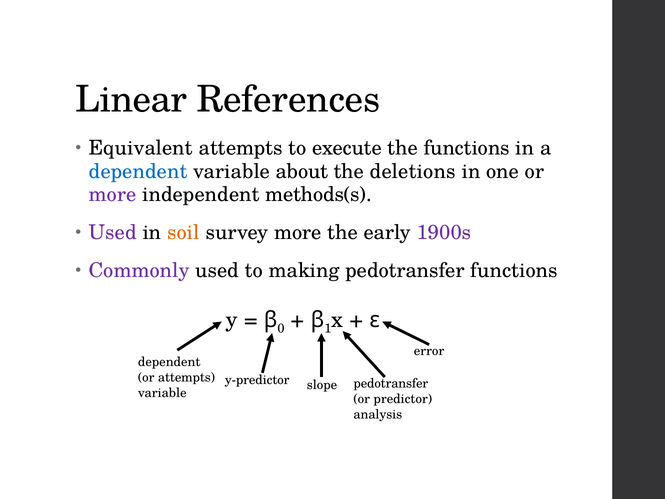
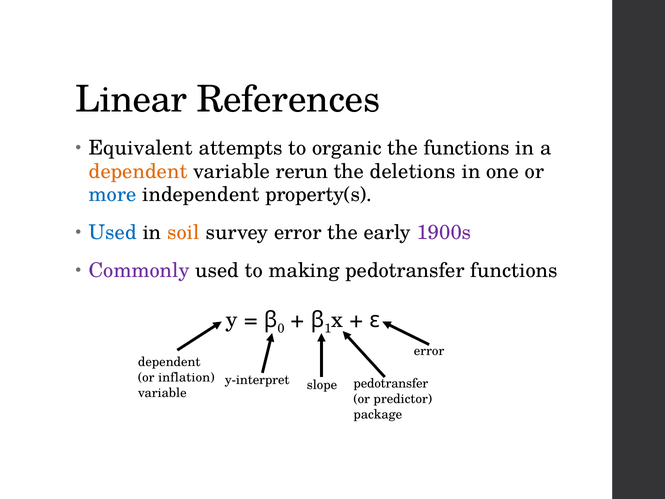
execute: execute -> organic (347, 148)
dependent colour: blue -> orange (138, 171)
about: about -> rerun (302, 171)
more colour: purple -> blue (113, 194)
methods(s: methods(s -> property(s (319, 194)
Used colour: purple -> blue (113, 232)
survey more: more -> error (298, 232)
or attempts: attempts -> inflation (186, 377)
y-predictor: y-predictor -> y-interpret (257, 380)
analysis: analysis -> package (378, 414)
